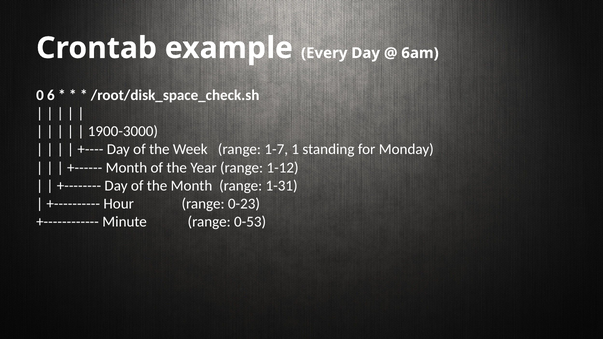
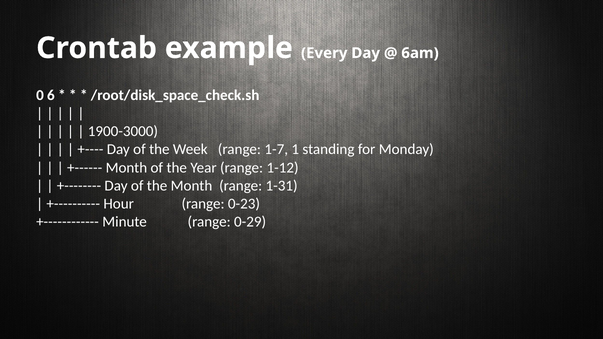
0-53: 0-53 -> 0-29 (250, 222)
